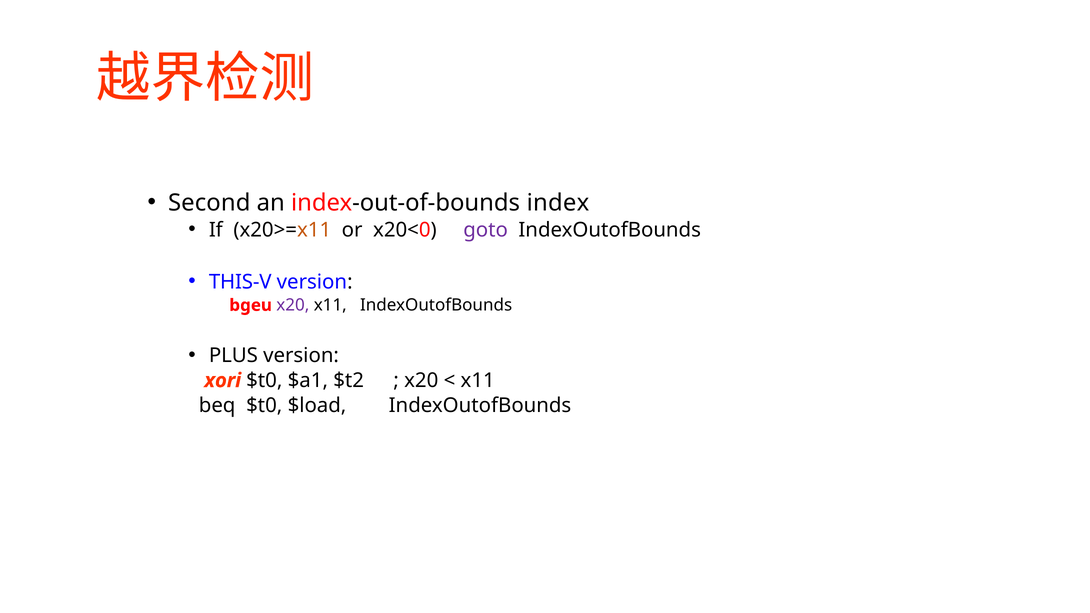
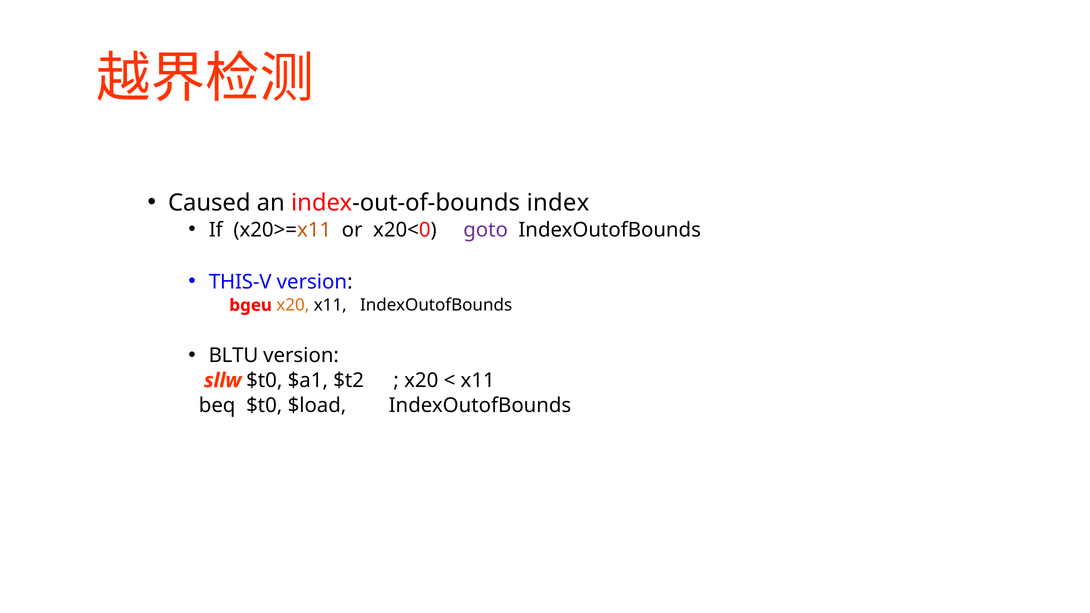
Second: Second -> Caused (209, 203)
x20 colour: purple -> orange (293, 305)
PLUS: PLUS -> BLTU (233, 356)
xori: xori -> sllw (223, 381)
